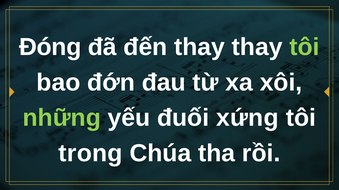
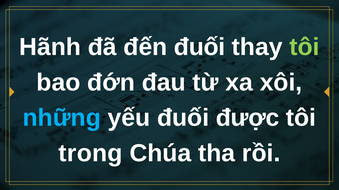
Đóng: Đóng -> Hãnh (50, 47)
đến thay: thay -> đuối (200, 47)
những colour: light green -> light blue (62, 118)
xứng: xứng -> được (248, 118)
